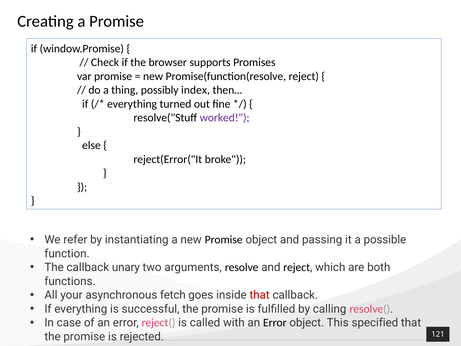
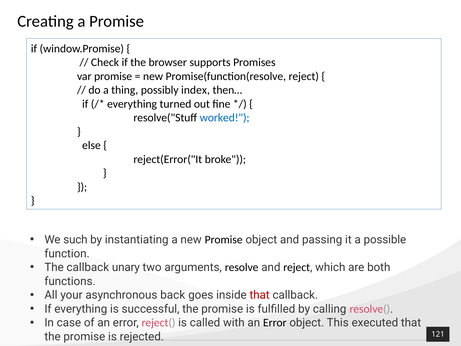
worked colour: purple -> blue (225, 118)
refer: refer -> such (75, 240)
fetch: fetch -> back (173, 295)
specified: specified -> executed (375, 323)
